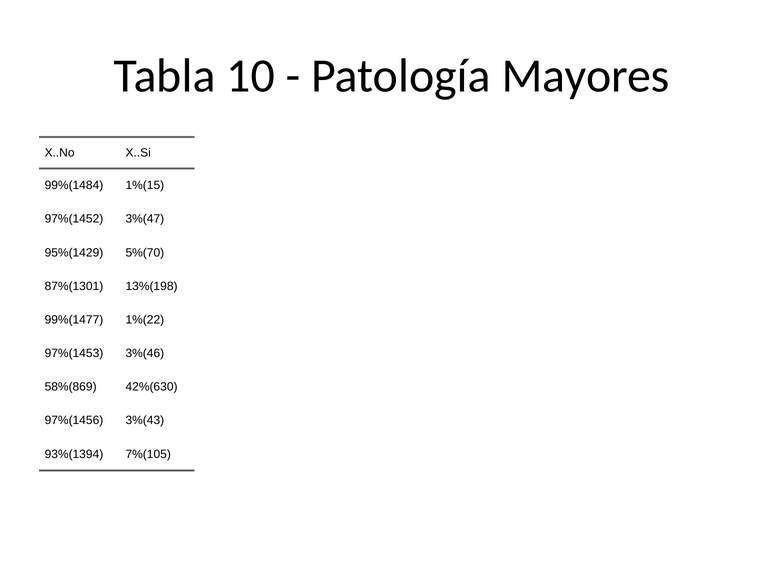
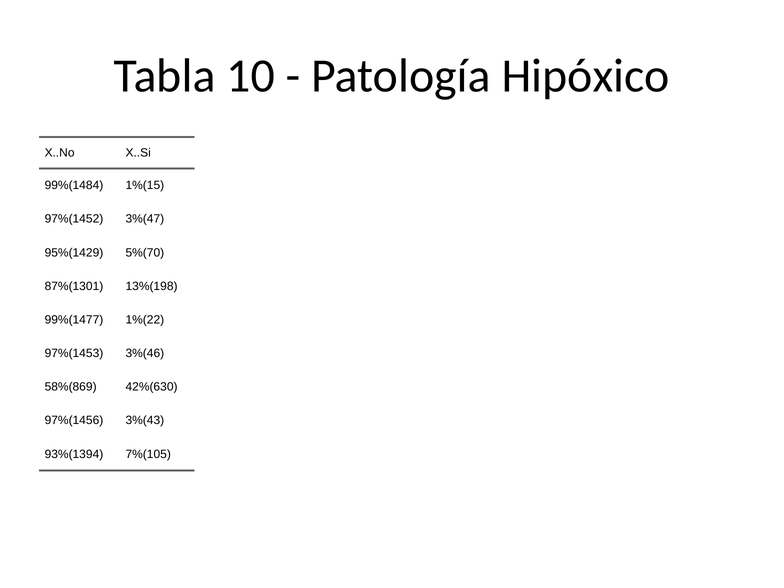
Mayores: Mayores -> Hipóxico (586, 76)
